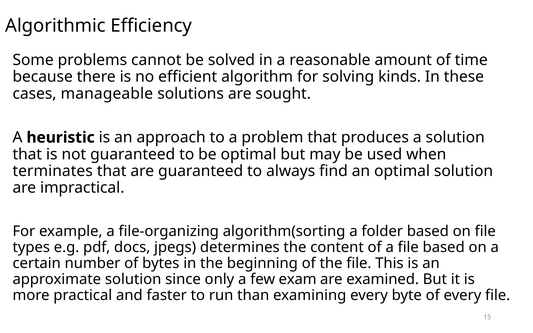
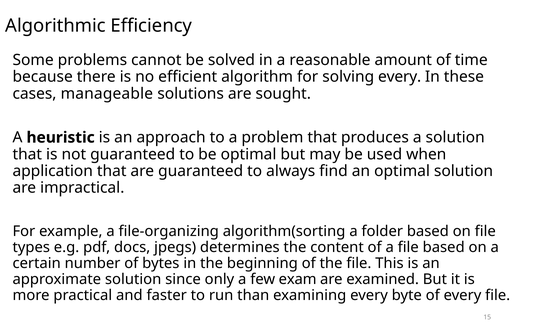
solving kinds: kinds -> every (400, 77)
terminates: terminates -> application (53, 171)
